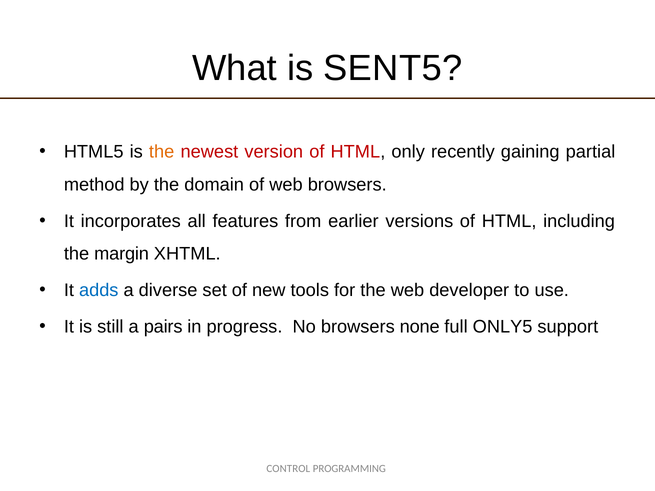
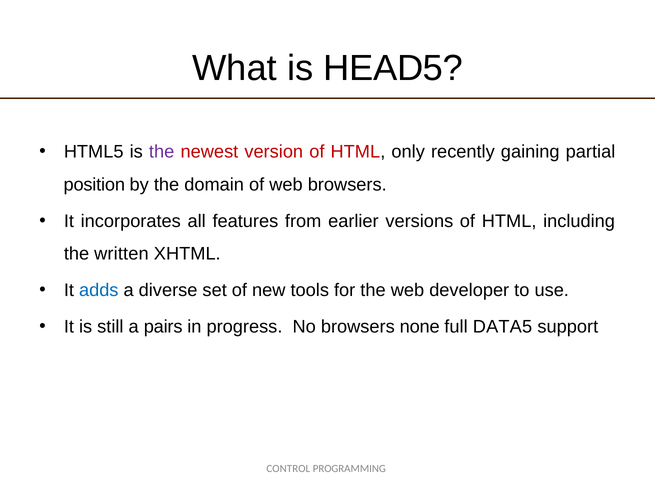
SENT5: SENT5 -> HEAD5 (393, 68)
the colour: orange -> purple (162, 152)
method: method -> position (94, 185)
margin: margin -> written (121, 254)
ONLY5: ONLY5 -> DATA5 (503, 327)
